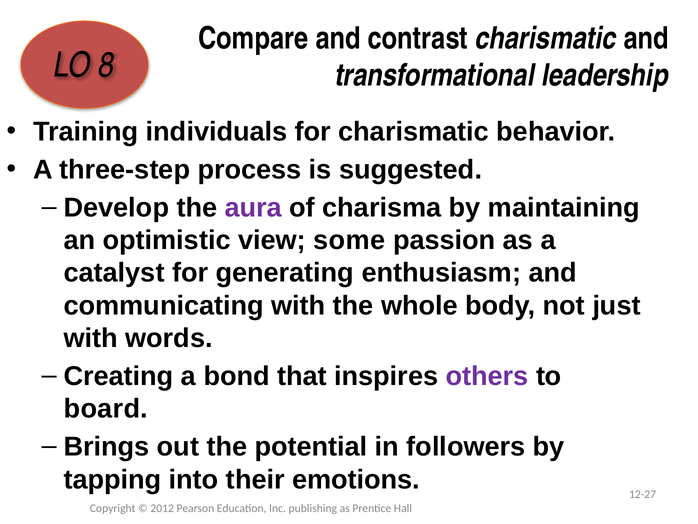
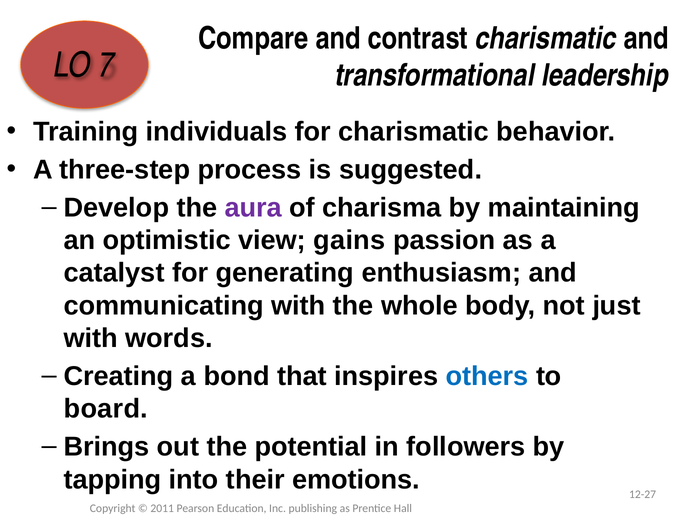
8: 8 -> 7 (106, 65)
some: some -> gains (349, 240)
others colour: purple -> blue (487, 376)
2012: 2012 -> 2011 (162, 508)
